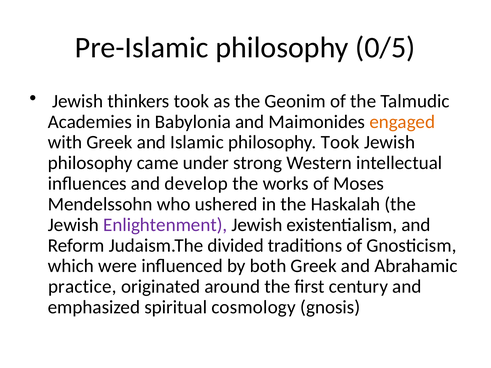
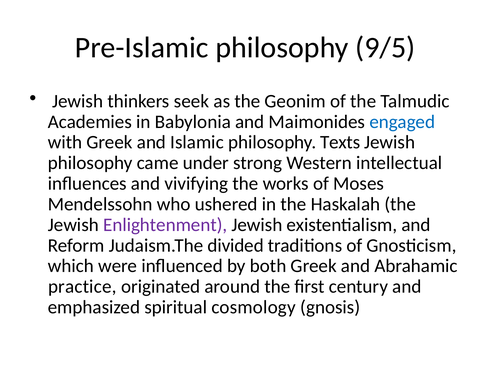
0/5: 0/5 -> 9/5 (385, 48)
thinkers took: took -> seek (191, 101)
engaged colour: orange -> blue (402, 122)
philosophy Took: Took -> Texts (340, 142)
develop: develop -> vivifying (196, 184)
